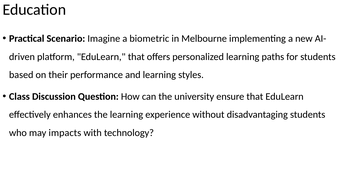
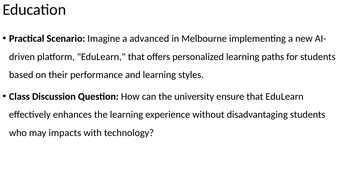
biometric: biometric -> advanced (149, 39)
